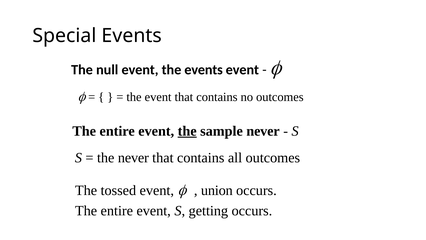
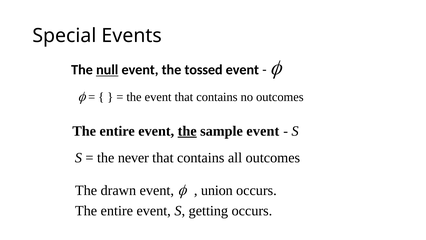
null underline: none -> present (107, 70)
the events: events -> tossed (204, 70)
sample never: never -> event (263, 131)
tossed: tossed -> drawn (118, 190)
